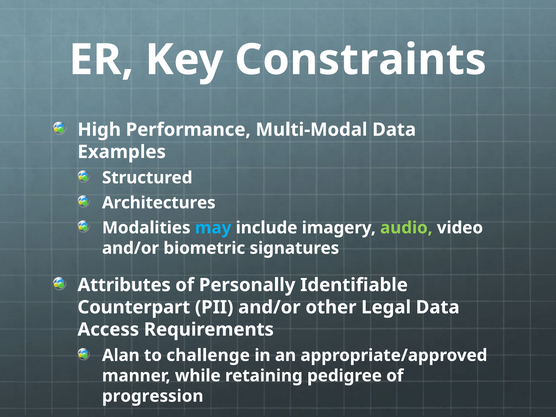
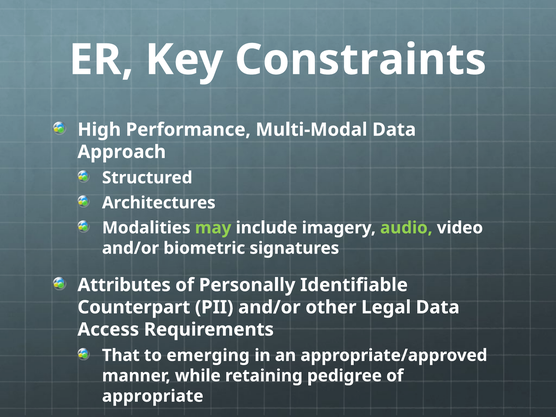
Examples: Examples -> Approach (122, 152)
may colour: light blue -> light green (213, 228)
Alan: Alan -> That (121, 355)
challenge: challenge -> emerging (208, 355)
progression: progression -> appropriate (153, 396)
